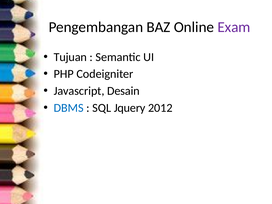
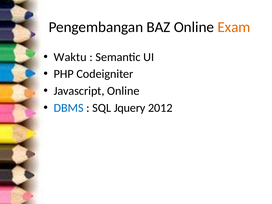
Exam colour: purple -> orange (234, 27)
Tujuan: Tujuan -> Waktu (70, 57)
Javascript Desain: Desain -> Online (123, 91)
